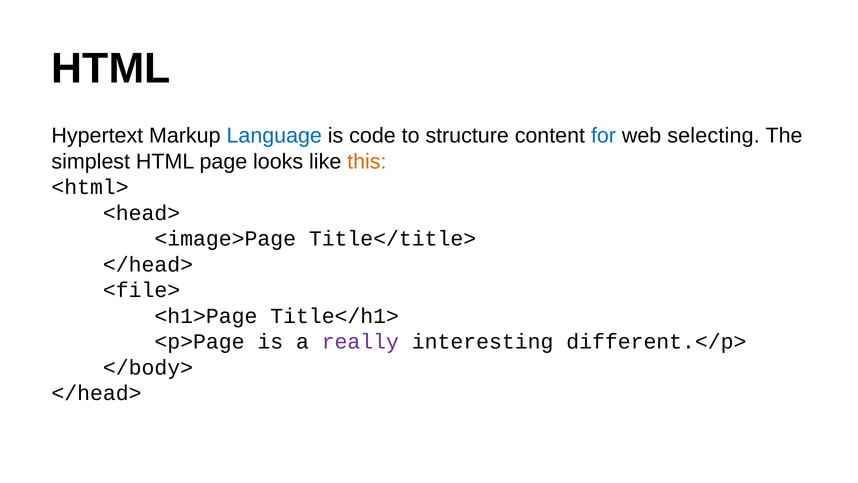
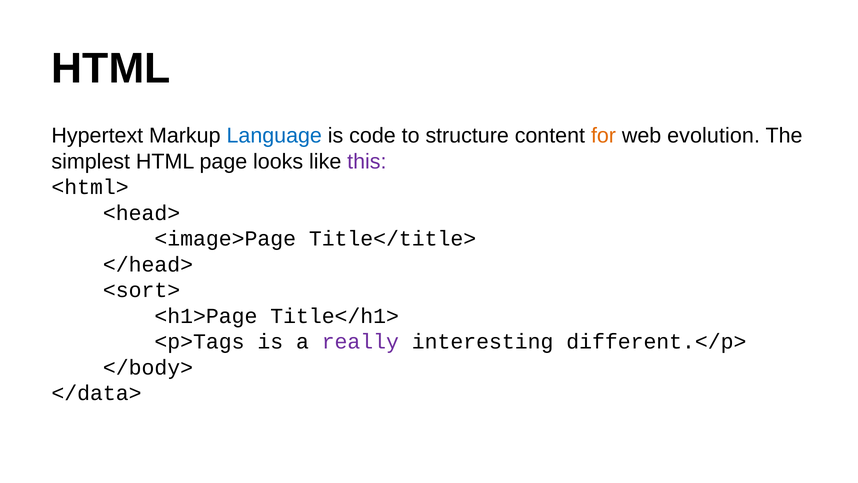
for colour: blue -> orange (604, 136)
selecting: selecting -> evolution (714, 136)
this colour: orange -> purple (367, 161)
<file>: <file> -> <sort> (142, 290)
<p>Page: <p>Page -> <p>Tags (199, 341)
</head>: </head> -> </data> (97, 393)
